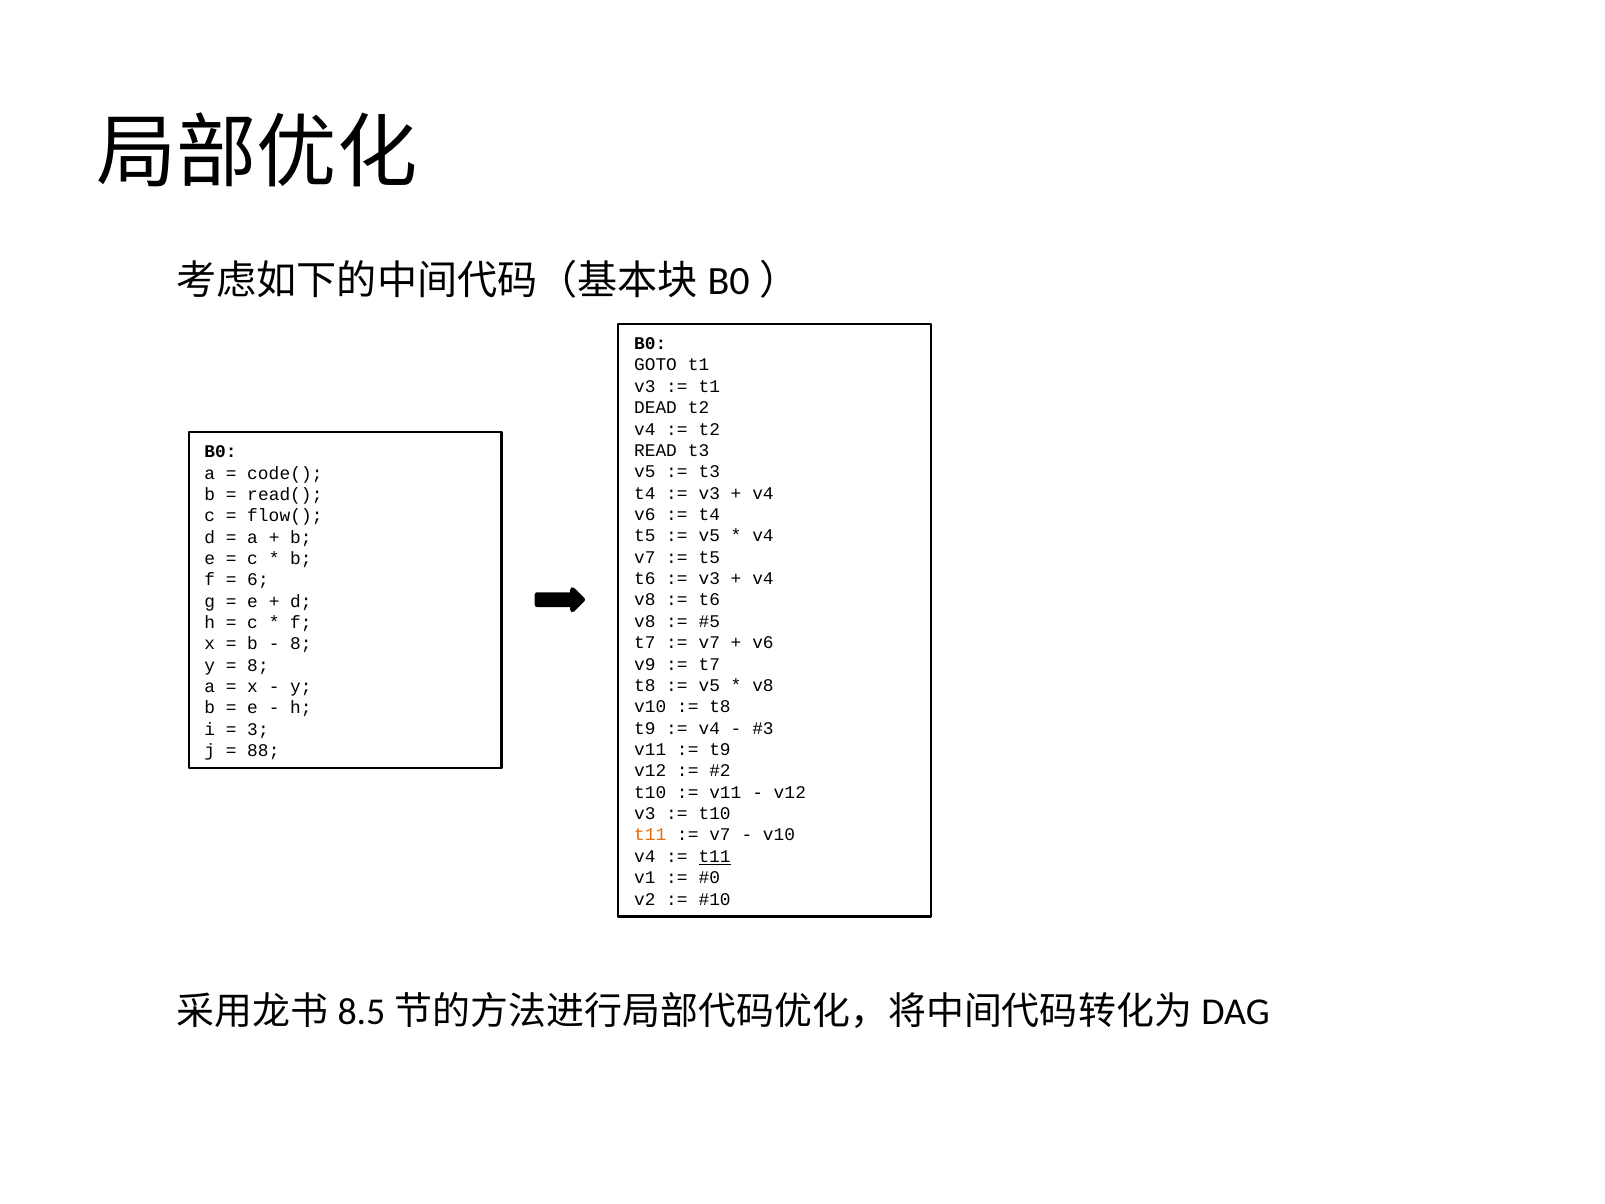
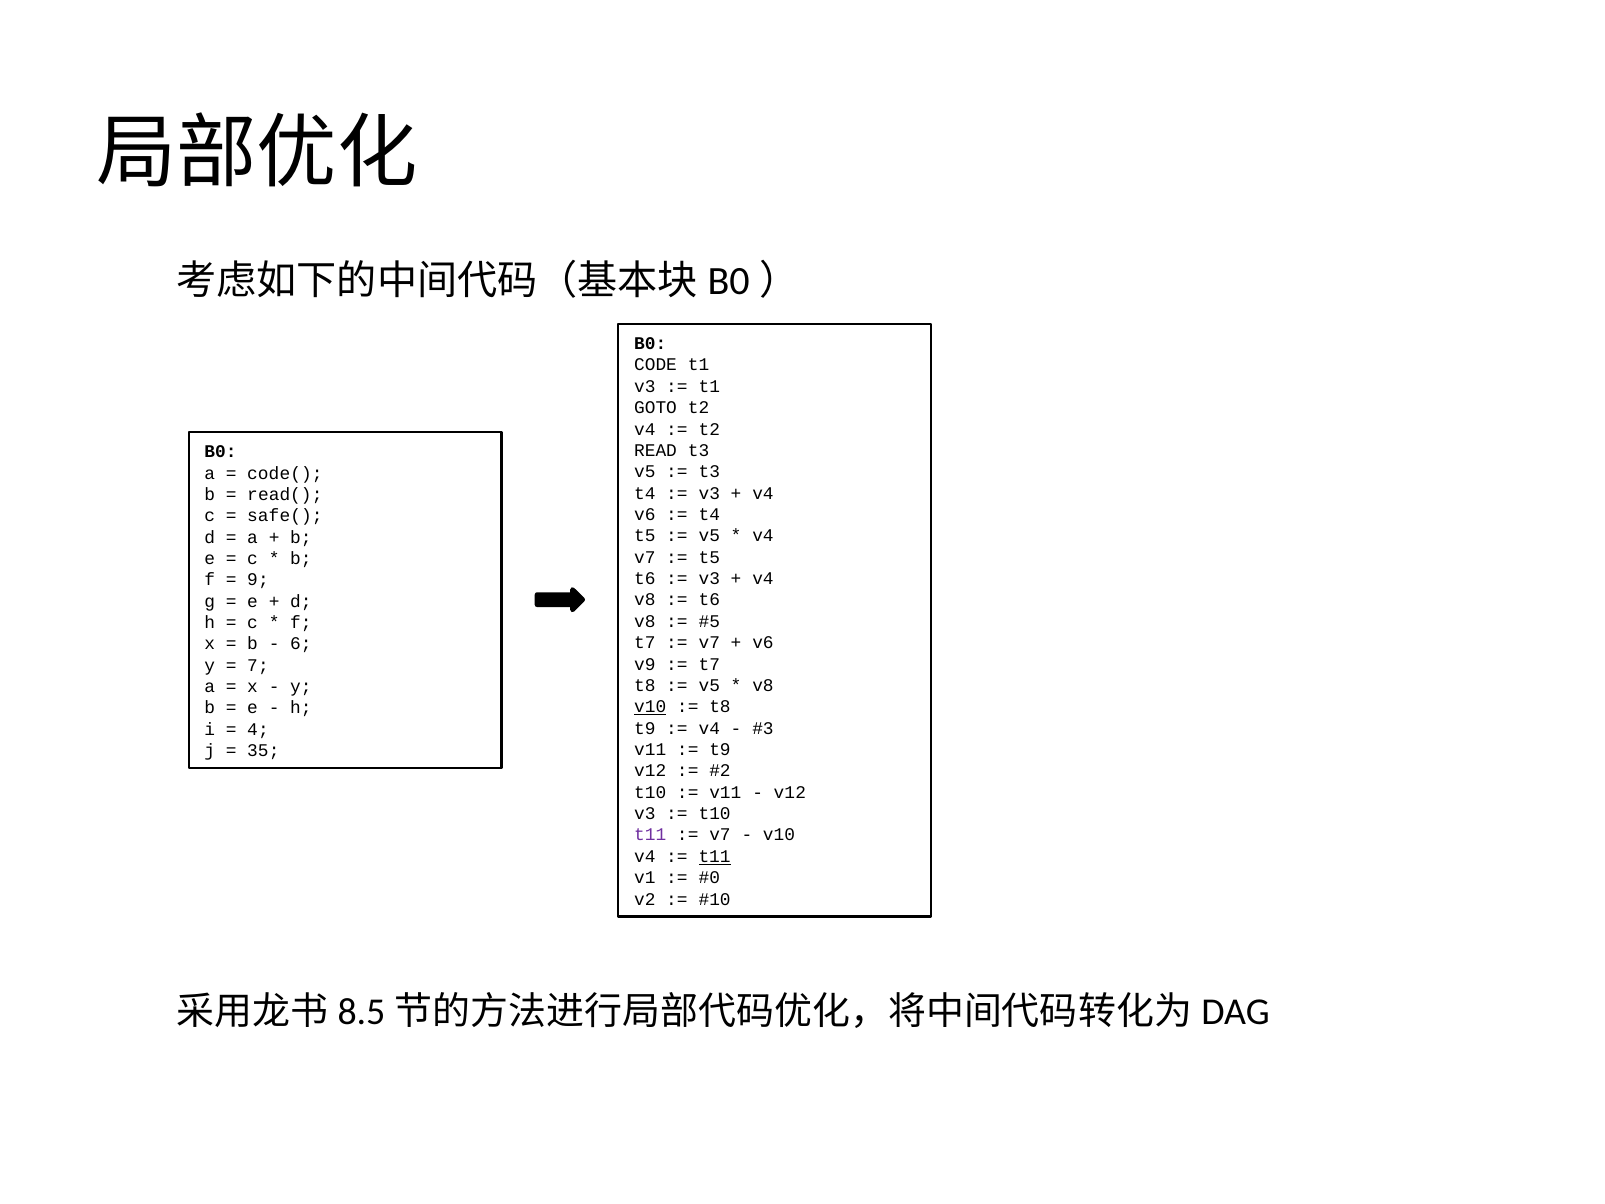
GOTO: GOTO -> CODE (656, 365)
DEAD: DEAD -> GOTO (656, 408)
flow(: flow( -> safe( (285, 516)
6: 6 -> 9 (258, 580)
8: 8 -> 6 (301, 644)
8: 8 -> 7 (258, 665)
v10 underline: none -> present (650, 707)
3: 3 -> 4 (258, 729)
88: 88 -> 35 (263, 751)
t11 colour: orange -> purple (650, 835)
